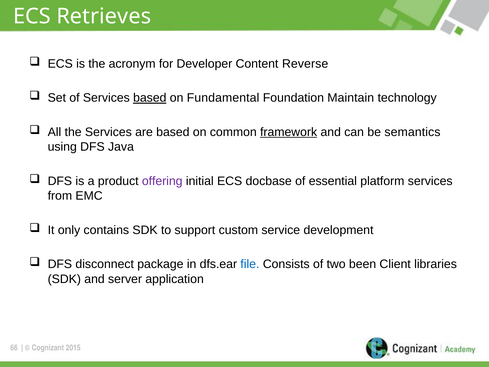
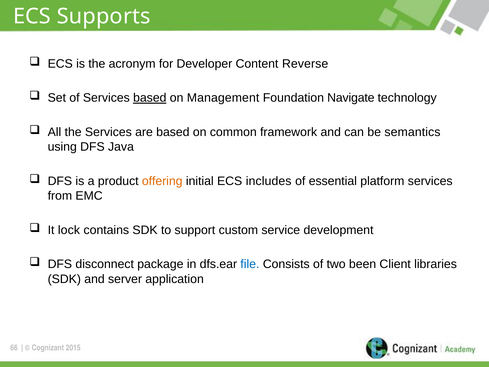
Retrieves: Retrieves -> Supports (104, 16)
Fundamental: Fundamental -> Management (223, 98)
Maintain: Maintain -> Navigate (351, 98)
framework underline: present -> none (289, 132)
offering colour: purple -> orange (162, 181)
docbase: docbase -> includes (269, 181)
only: only -> lock (69, 230)
